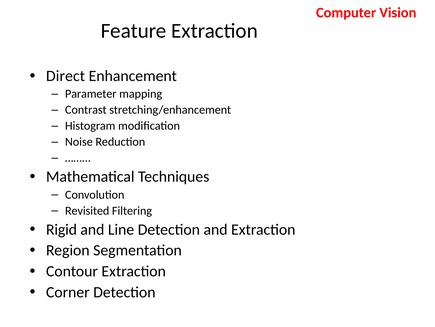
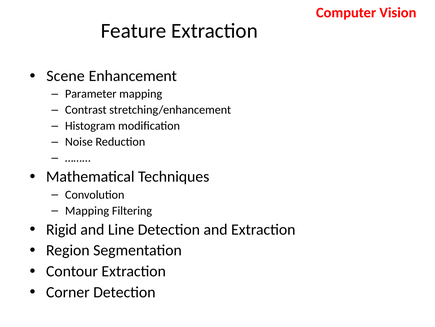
Direct: Direct -> Scene (66, 76)
Revisited: Revisited -> Mapping (87, 210)
